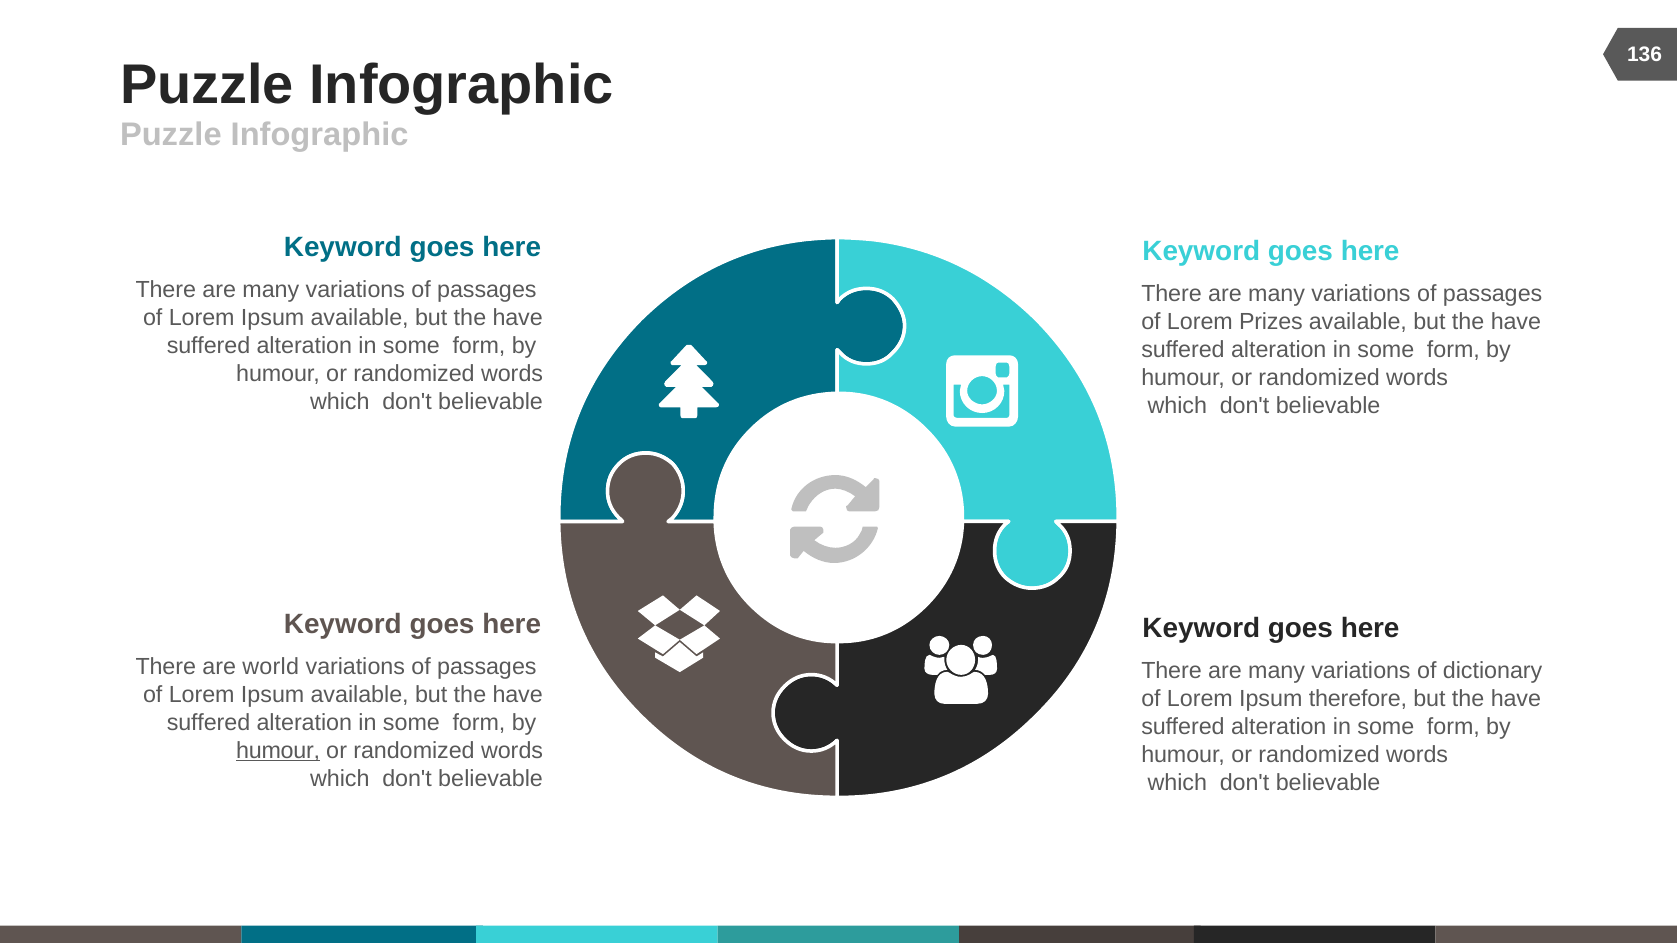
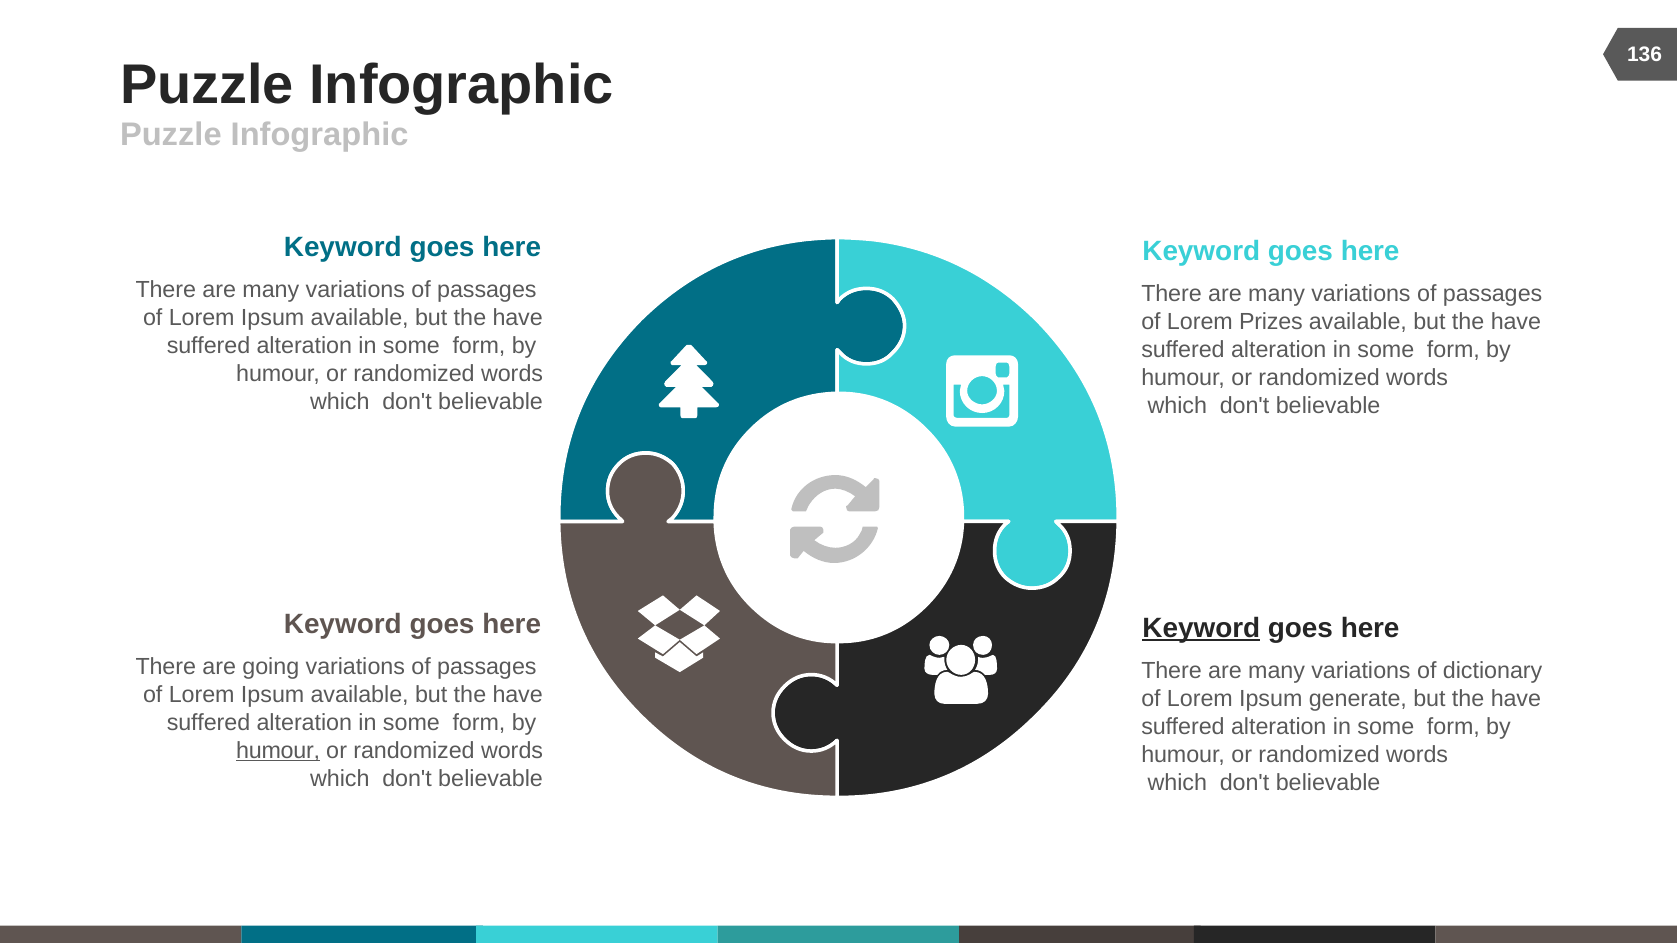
Keyword underline: none -> present (1201, 628)
world: world -> going (271, 667)
therefore: therefore -> generate (1358, 699)
